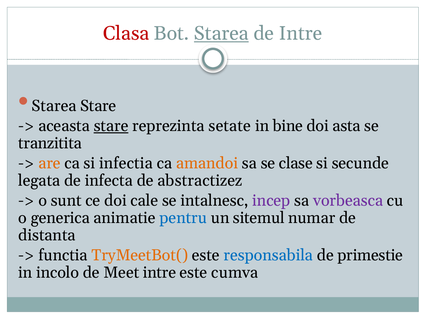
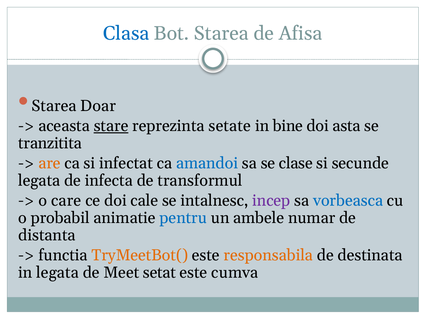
Clasa colour: red -> blue (126, 34)
Starea underline: present -> none (221, 34)
de Intre: Intre -> Afisa (301, 34)
Starea Stare: Stare -> Doar (98, 106)
infectia: infectia -> infectat (126, 164)
amandoi colour: orange -> blue (207, 164)
abstractizez: abstractizez -> transformul (200, 181)
sunt: sunt -> care (66, 201)
vorbeasca colour: purple -> blue (348, 201)
generica: generica -> probabil (60, 218)
sitemul: sitemul -> ambele (259, 218)
responsabila colour: blue -> orange (268, 256)
primestie: primestie -> destinata (370, 256)
in incolo: incolo -> legata (57, 273)
Meet intre: intre -> setat (159, 273)
